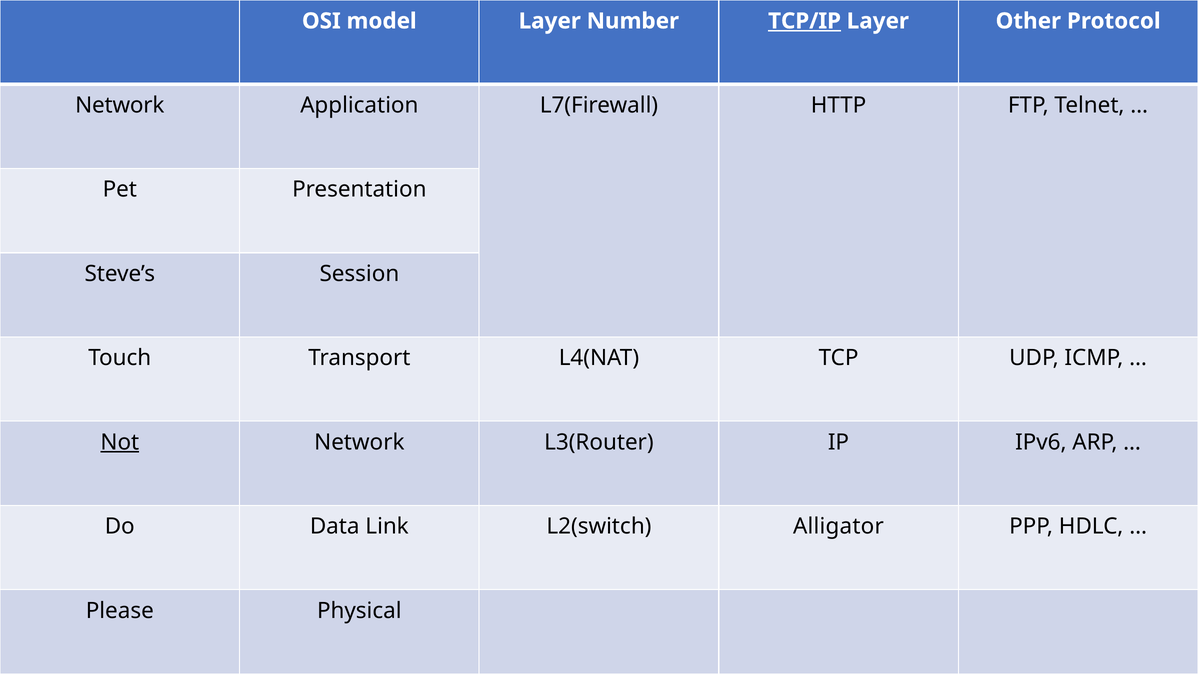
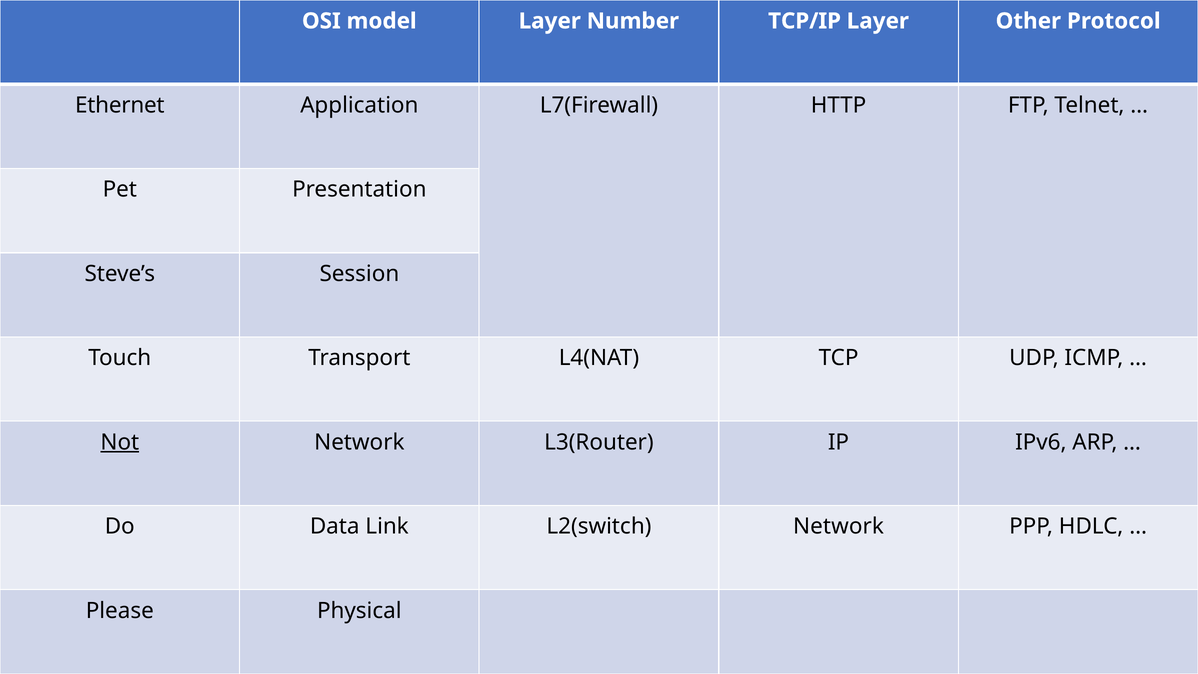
TCP/IP underline: present -> none (805, 21)
Network: Network -> Ethernet (120, 105)
L2(switch Alligator: Alligator -> Network (838, 526)
